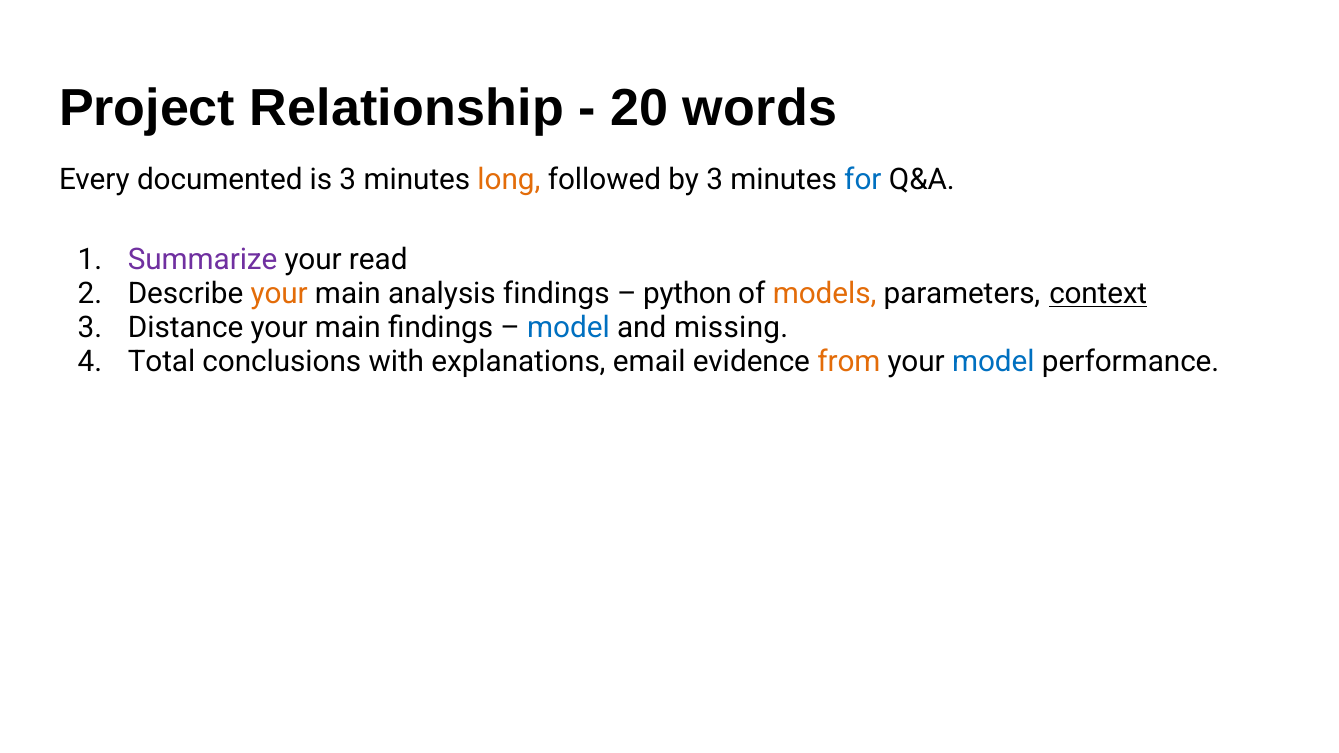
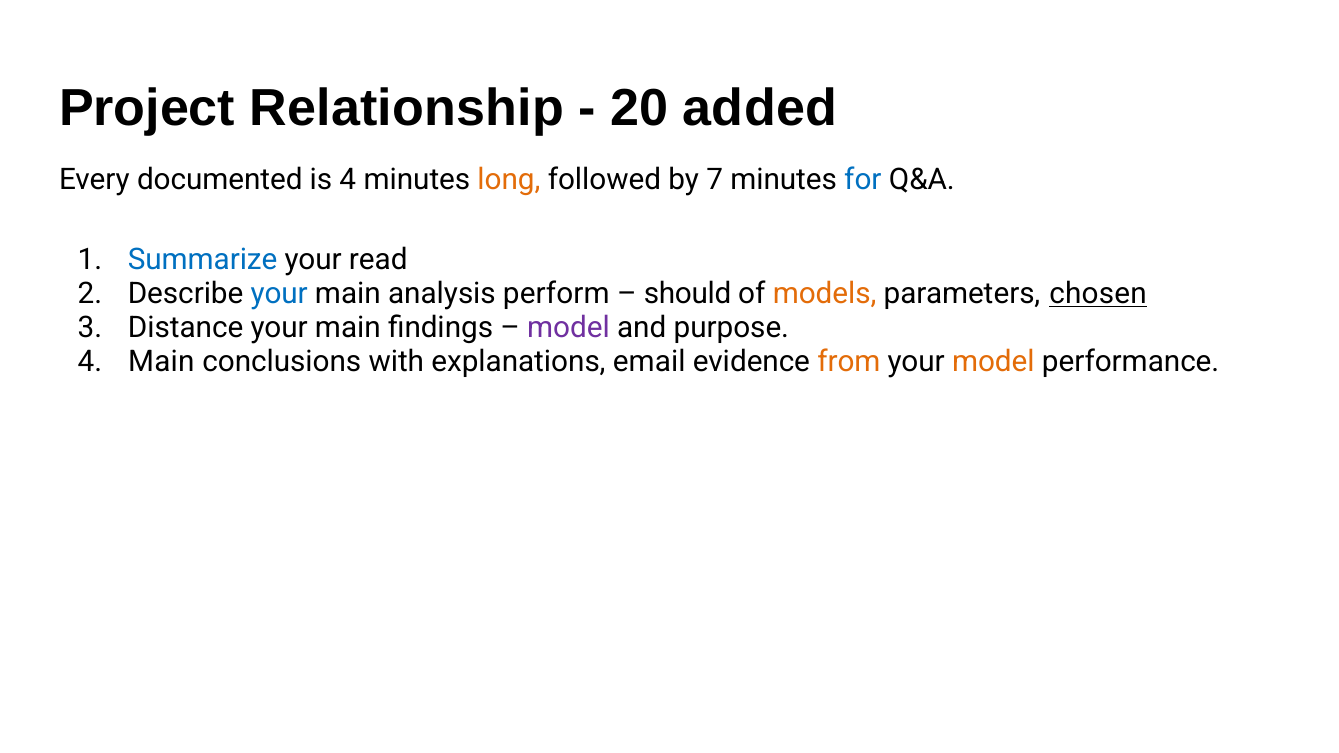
words: words -> added (760, 108)
is 3: 3 -> 4 (348, 180)
by 3: 3 -> 7 (715, 180)
Summarize colour: purple -> blue (203, 260)
your colour: orange -> blue (279, 294)
analysis findings: findings -> perform (556, 294)
python: python -> should (688, 294)
context: context -> chosen (1098, 294)
model colour: blue -> purple (569, 328)
missing: missing -> purpose (731, 328)
Total: Total -> Main (161, 362)
model colour: blue -> orange (993, 362)
